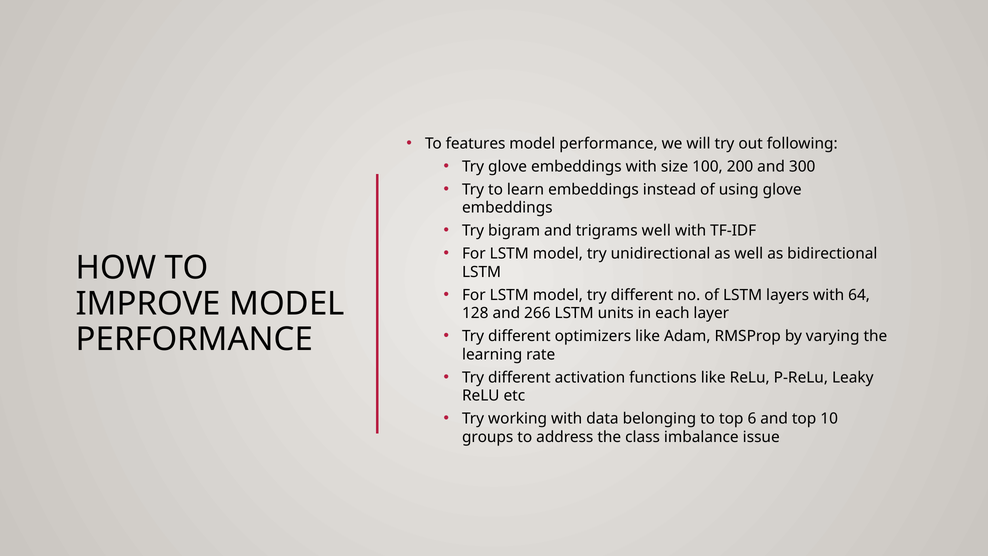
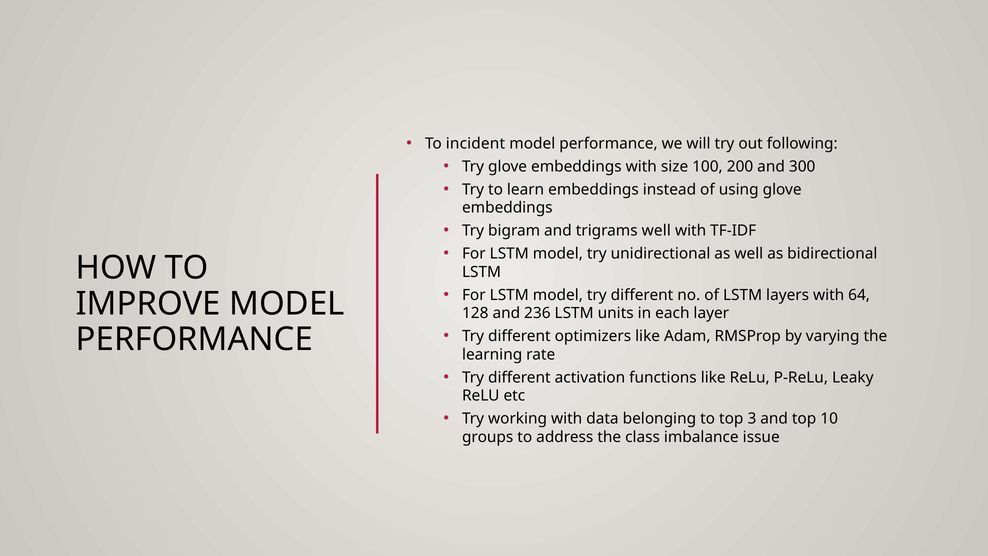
features: features -> incident (475, 143)
266: 266 -> 236 (537, 313)
6: 6 -> 3 (752, 419)
